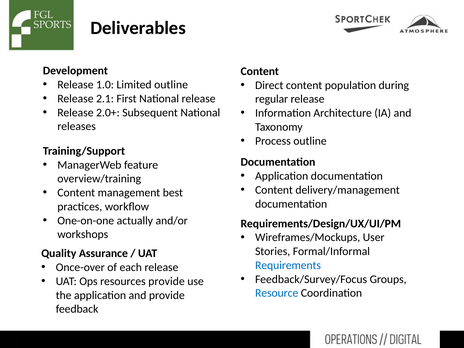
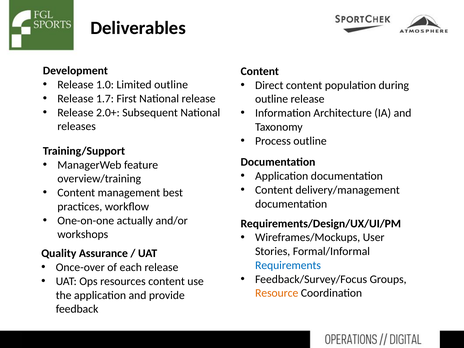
2.1: 2.1 -> 1.7 (105, 99)
regular: regular -> outline (272, 99)
resources provide: provide -> content (167, 281)
Resource colour: blue -> orange (277, 293)
